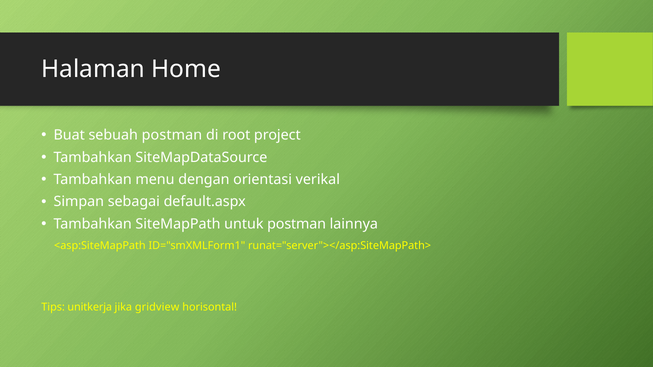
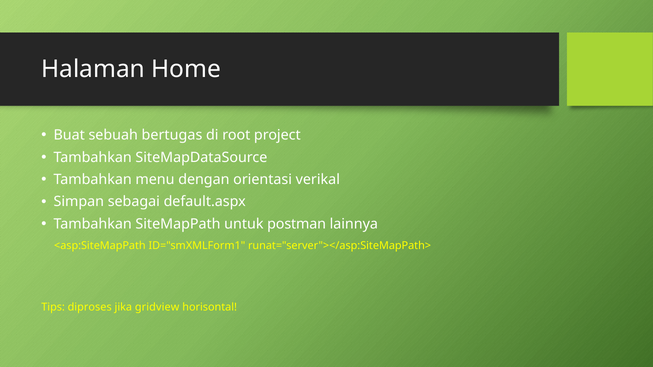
sebuah postman: postman -> bertugas (172, 135)
unitkerja: unitkerja -> diproses (90, 308)
